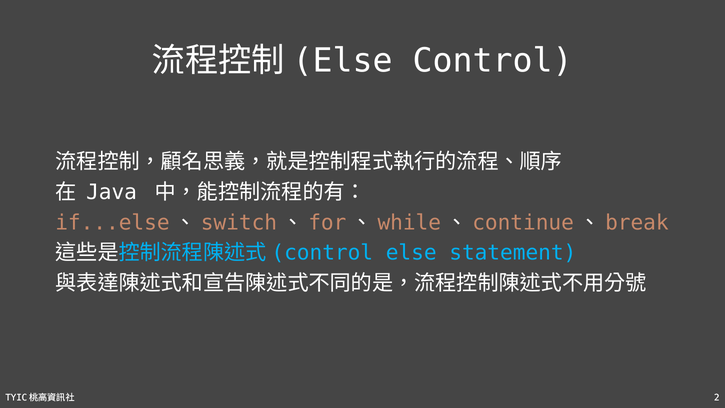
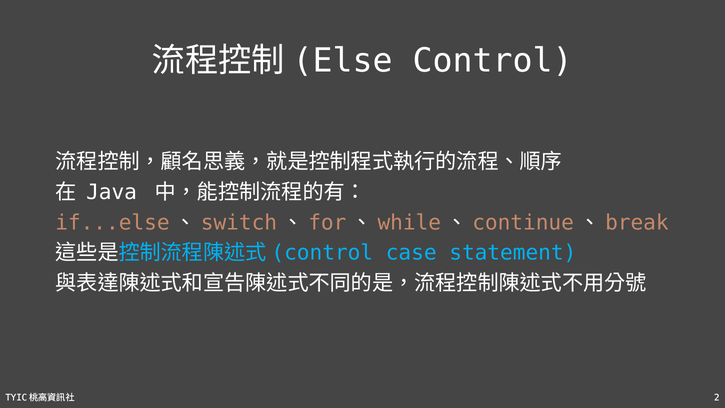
else: else -> case (411, 253)
